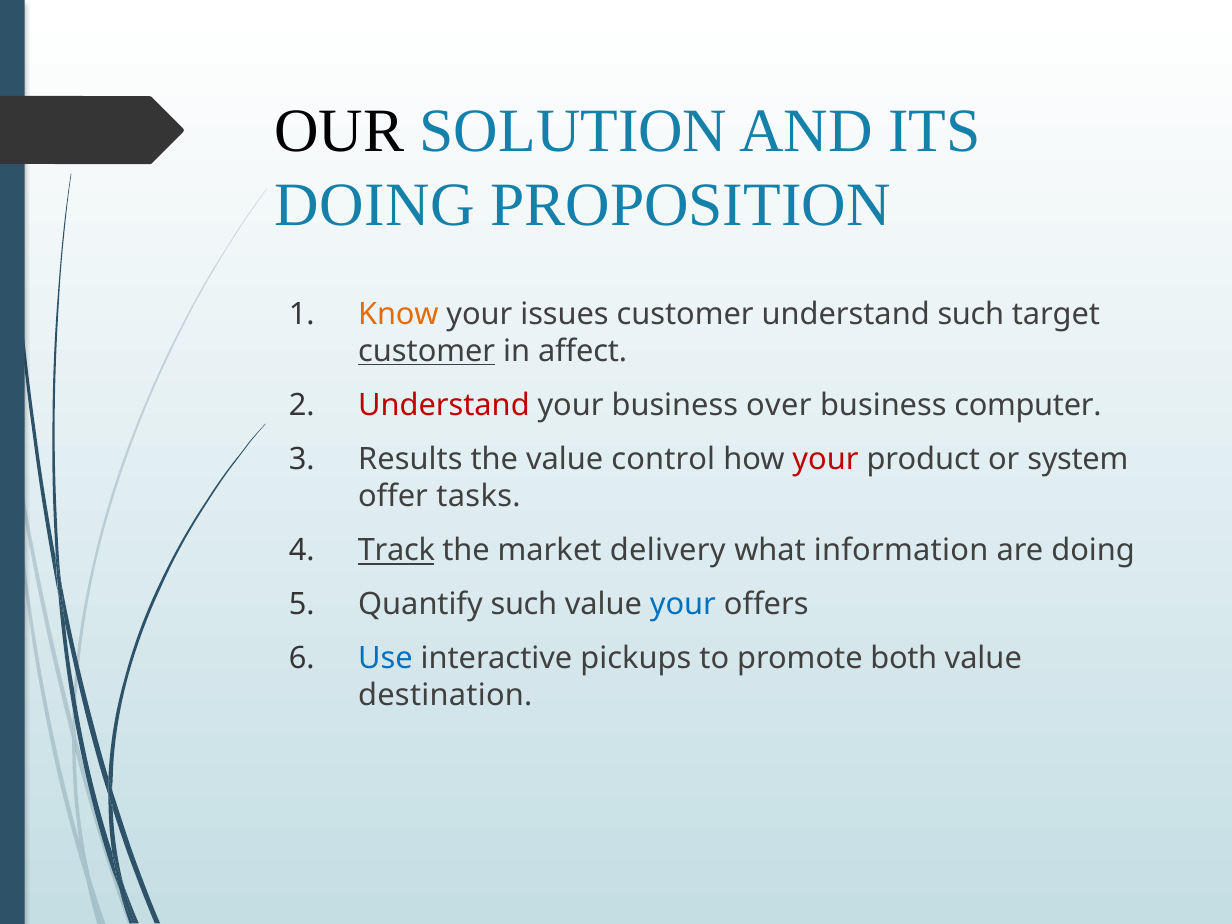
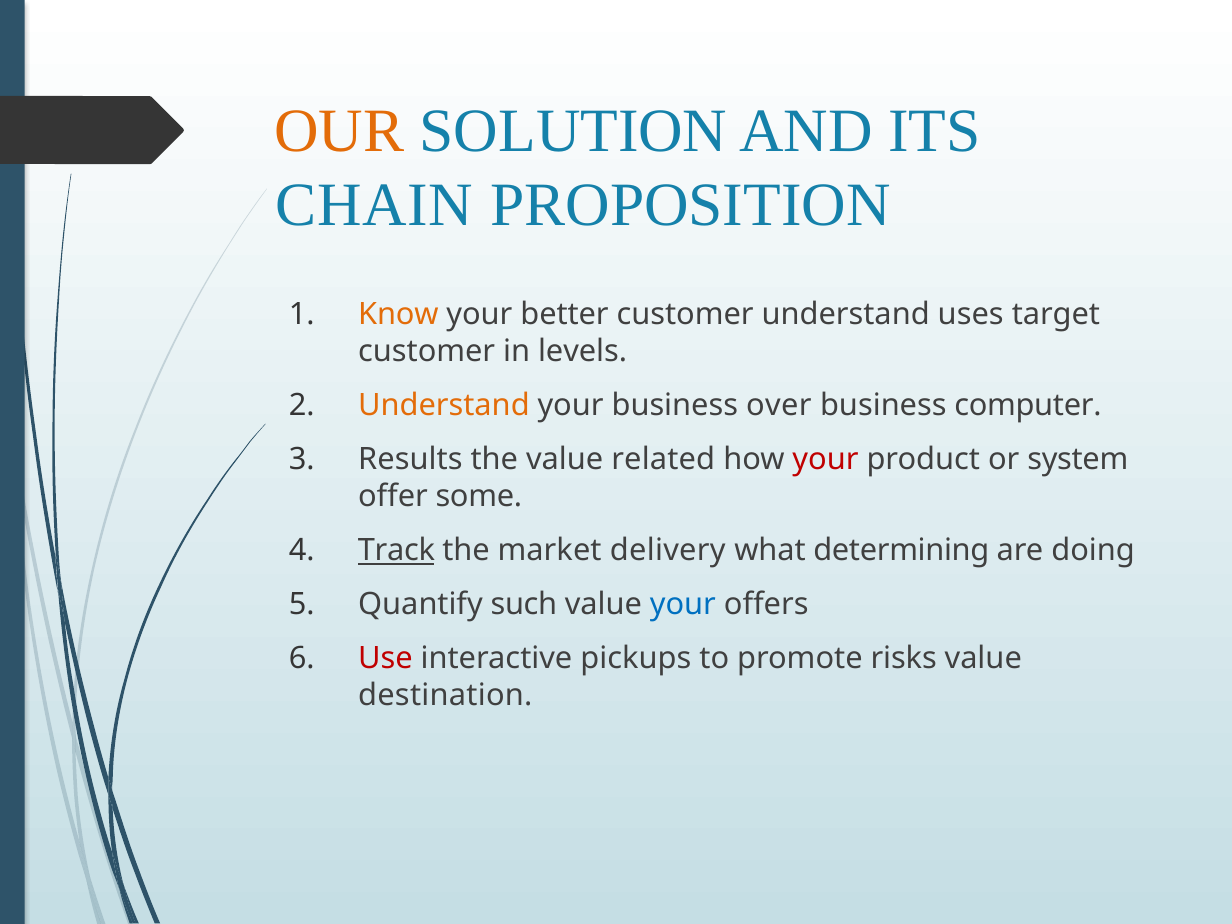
OUR colour: black -> orange (339, 132)
DOING: DOING -> CHAIN (374, 205)
issues: issues -> better (565, 314)
understand such: such -> uses (971, 314)
customer underline: present -> none (427, 351)
affect: affect -> levels (583, 351)
Understand colour: red -> orange (444, 405)
control: control -> related (663, 459)
tasks: tasks -> some (479, 496)
information: information -> determining (901, 550)
Use colour: blue -> red (385, 659)
both: both -> risks (904, 659)
